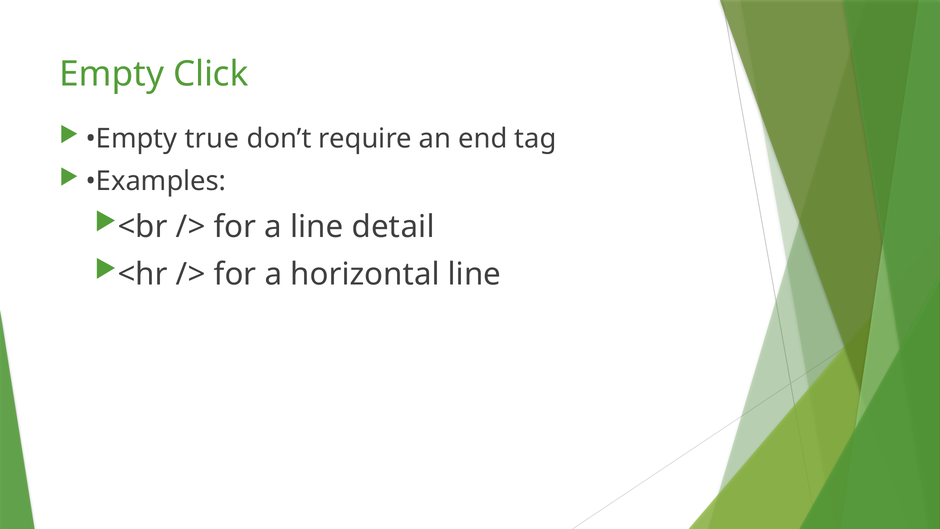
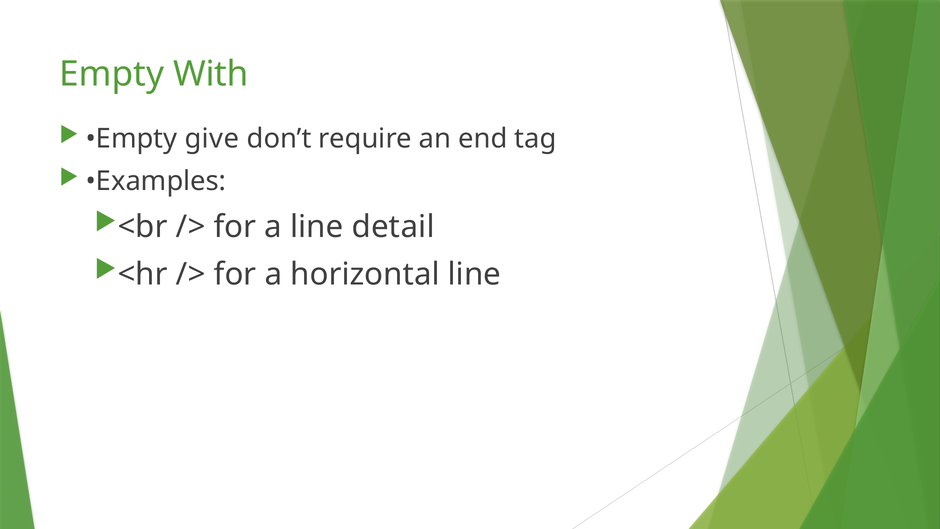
Click: Click -> With (211, 74)
true: true -> give (212, 139)
